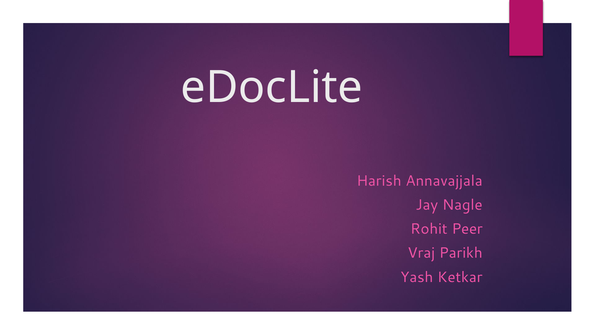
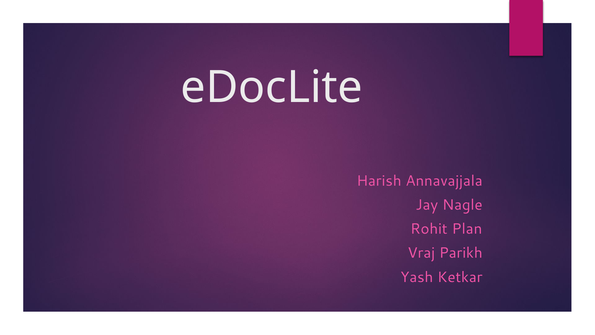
Peer: Peer -> Plan (467, 229)
